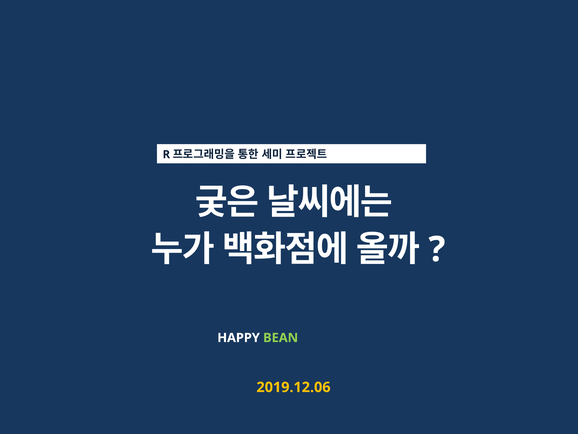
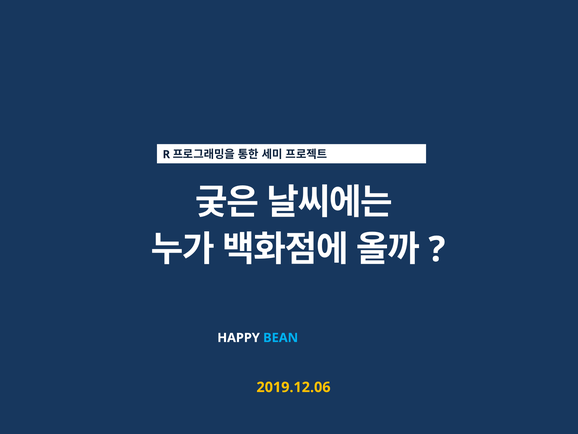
BEAN colour: light green -> light blue (281, 337)
